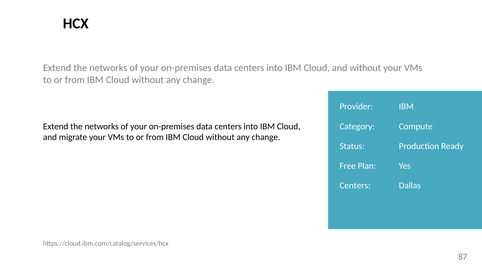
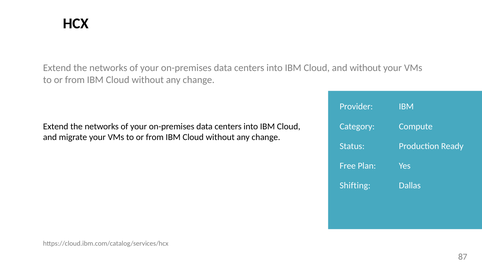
Centers: Centers -> Shifting (355, 186)
